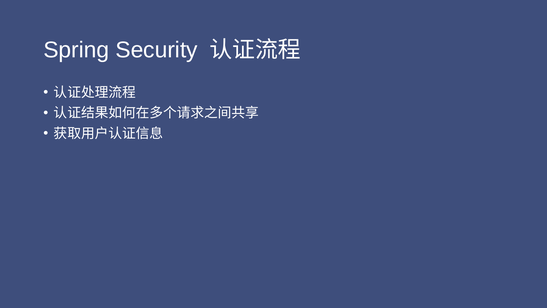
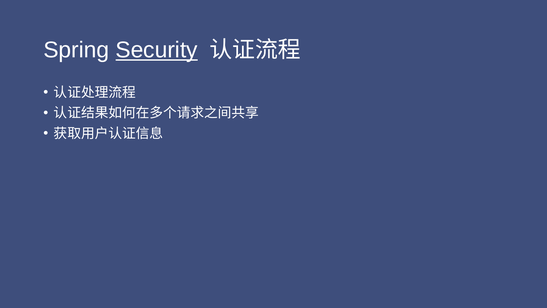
Security underline: none -> present (157, 50)
